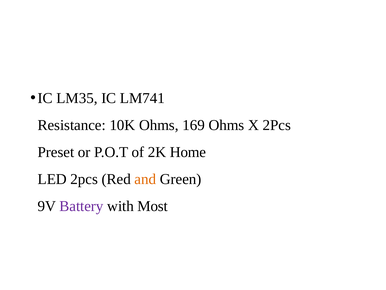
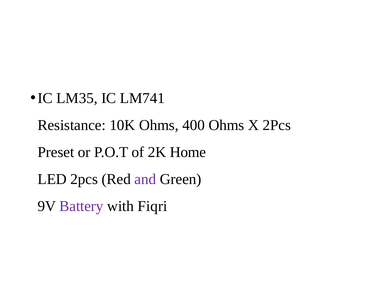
169: 169 -> 400 (194, 125)
and colour: orange -> purple (145, 179)
Most: Most -> Fiqri (152, 206)
